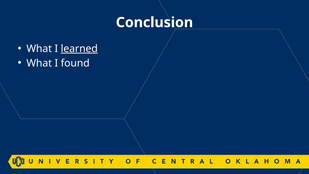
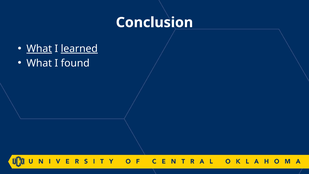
What underline: none -> present (39, 49)
